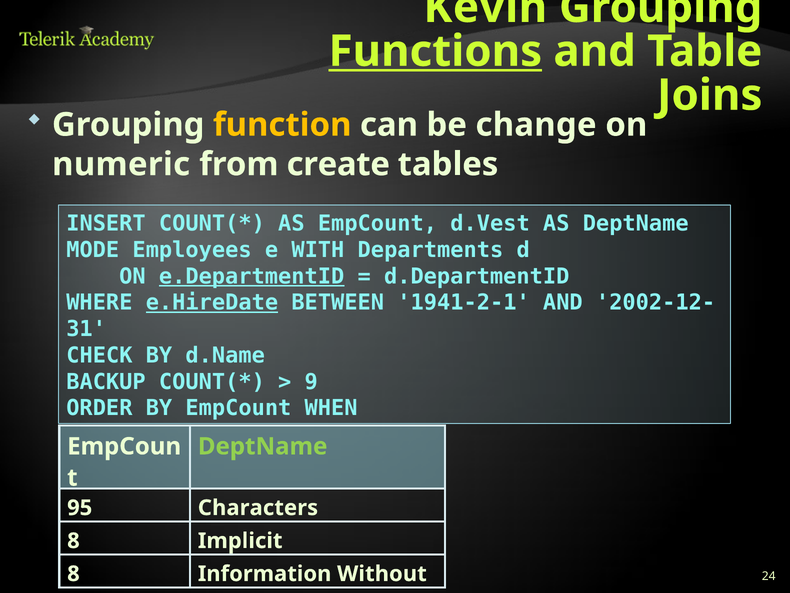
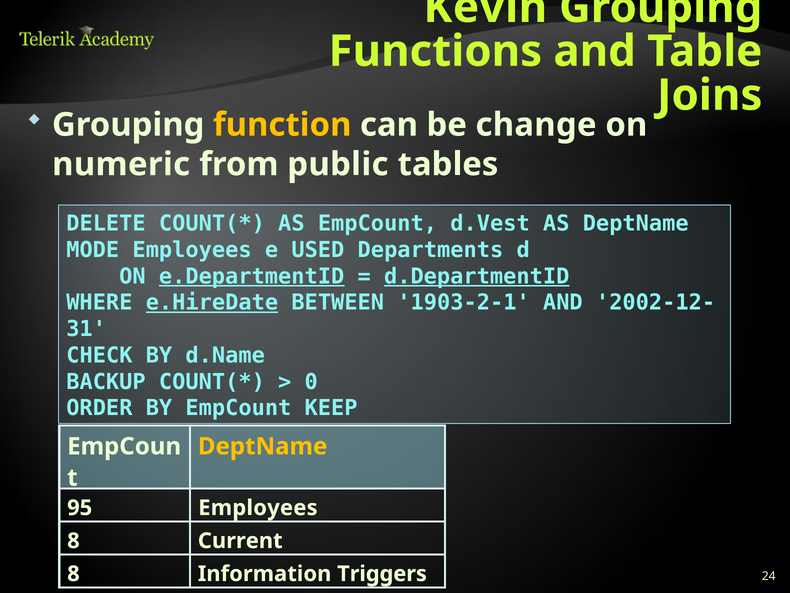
Functions underline: present -> none (435, 51)
create: create -> public (338, 164)
INSERT: INSERT -> DELETE (106, 223)
WITH: WITH -> USED (318, 250)
d.DepartmentID underline: none -> present (477, 276)
1941-2-1: 1941-2-1 -> 1903-2-1 (464, 302)
9: 9 -> 0 (311, 381)
WHEN: WHEN -> KEEP (331, 408)
DeptName colour: light green -> yellow (263, 446)
95 Characters: Characters -> Employees (258, 507)
Implicit: Implicit -> Current (240, 540)
Without: Without -> Triggers (382, 573)
